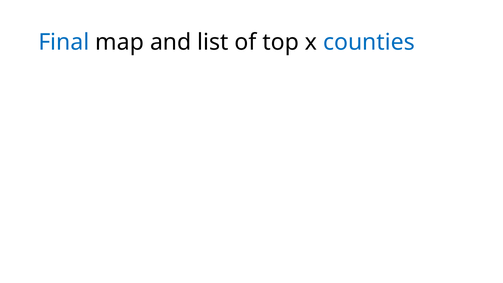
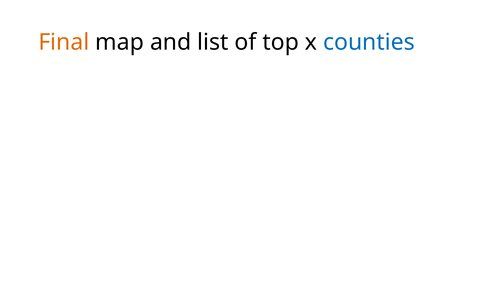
Final colour: blue -> orange (64, 42)
